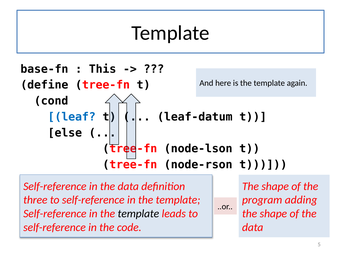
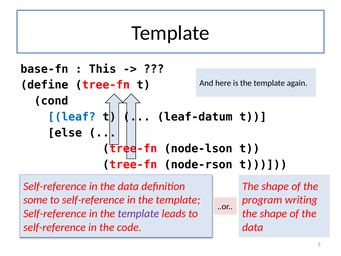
three: three -> some (35, 200)
adding: adding -> writing (301, 200)
template colour: black -> purple (138, 213)
